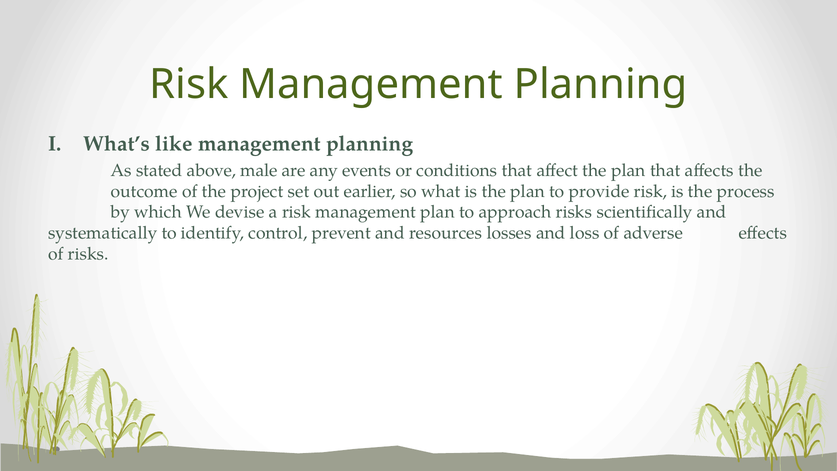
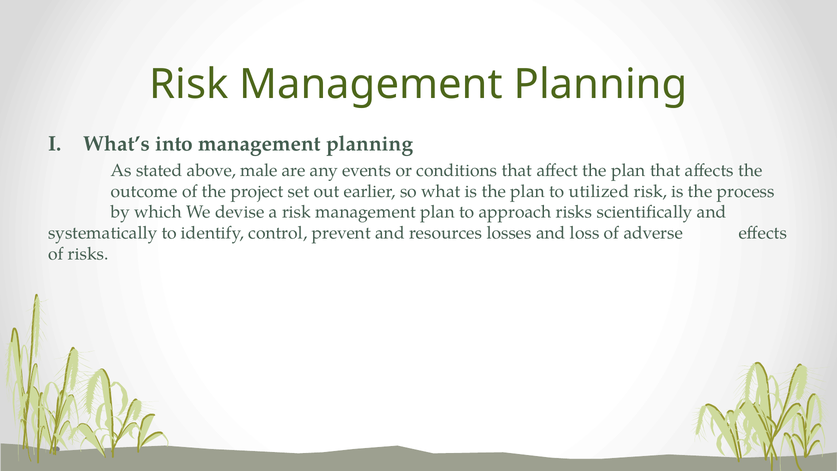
like: like -> into (174, 144)
provide: provide -> utilized (599, 191)
